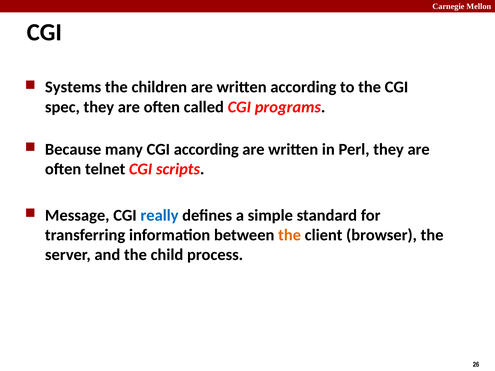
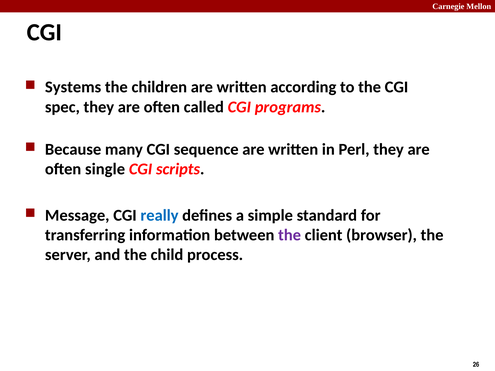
CGI according: according -> sequence (206, 149)
telnet: telnet -> single (105, 169)
the colour: orange -> purple (290, 235)
